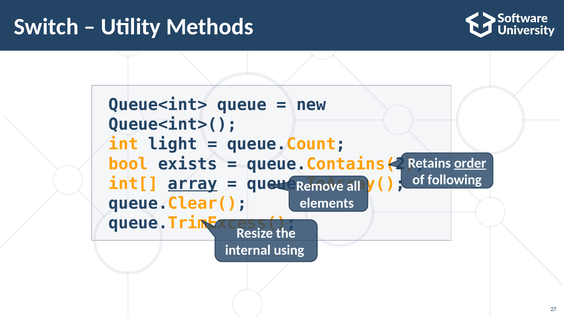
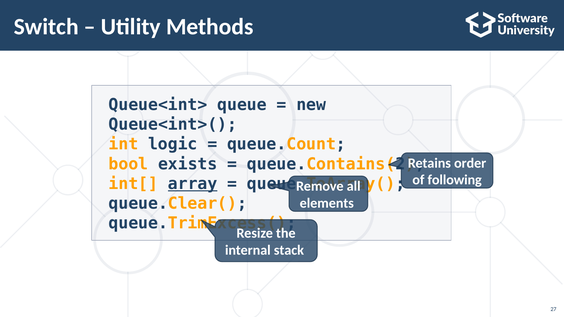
light: light -> logic (173, 144)
order underline: present -> none (470, 163)
using: using -> stack (289, 250)
